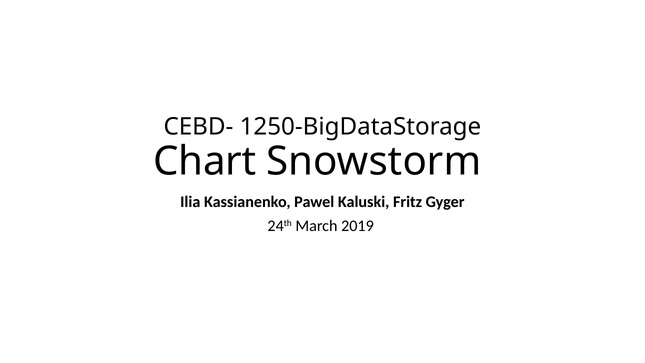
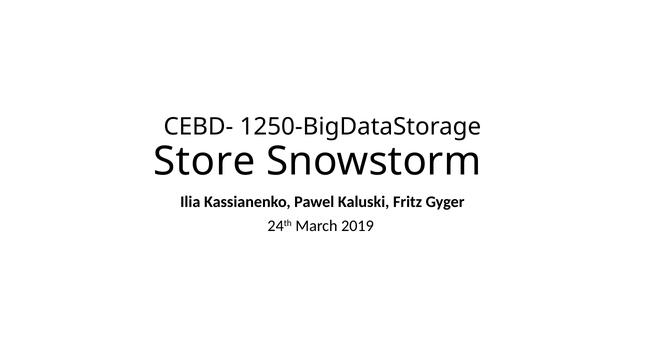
Chart: Chart -> Store (204, 161)
